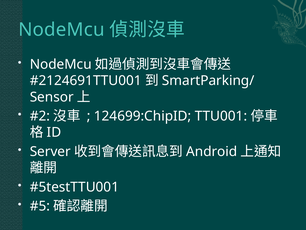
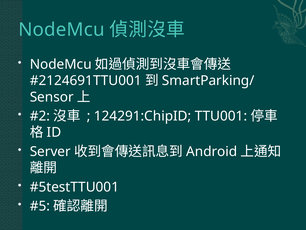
124699:ChipID: 124699:ChipID -> 124291:ChipID (143, 116)
